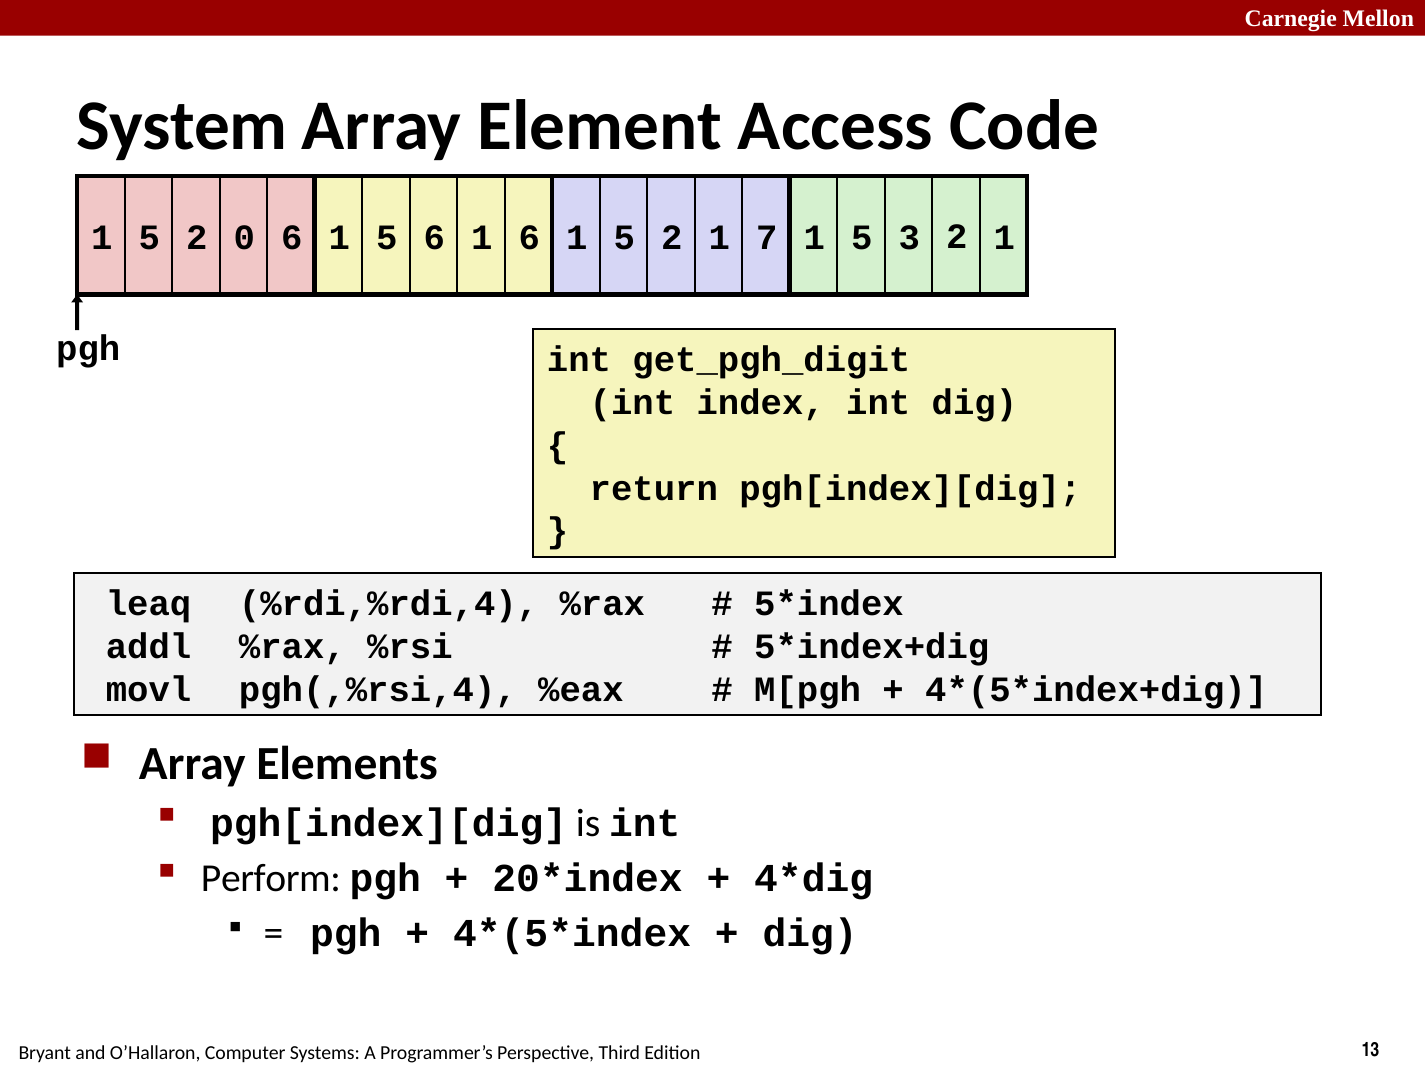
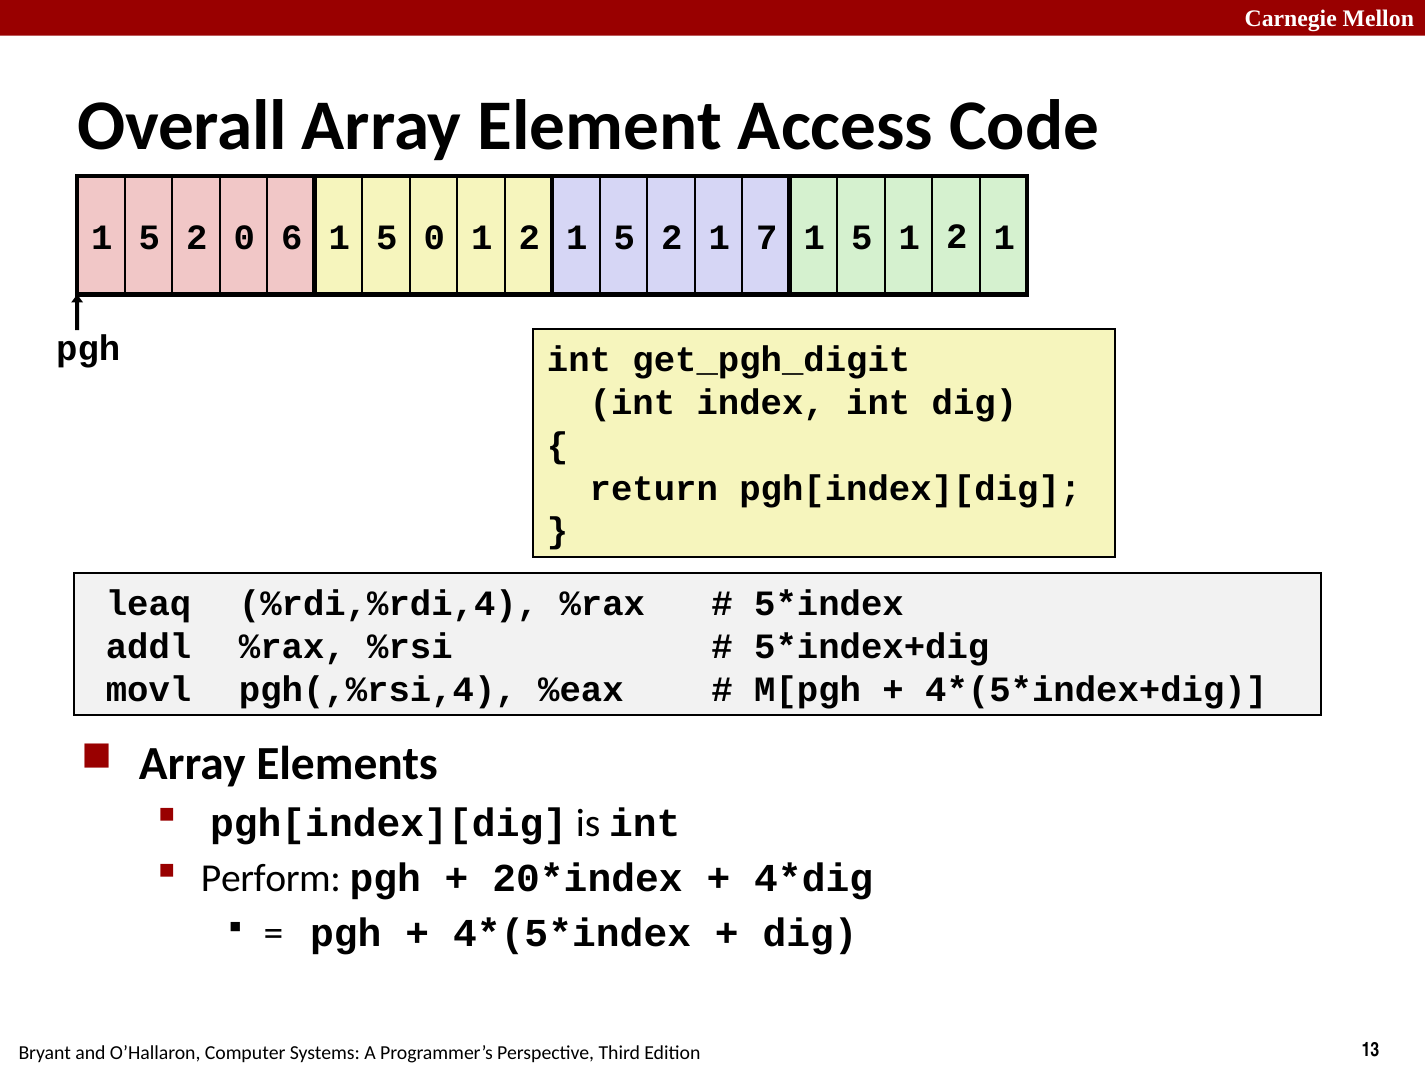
System: System -> Overall (182, 127)
5 6: 6 -> 0 (434, 238)
6: 6 -> 2 (529, 238)
5 3: 3 -> 1 (909, 238)
